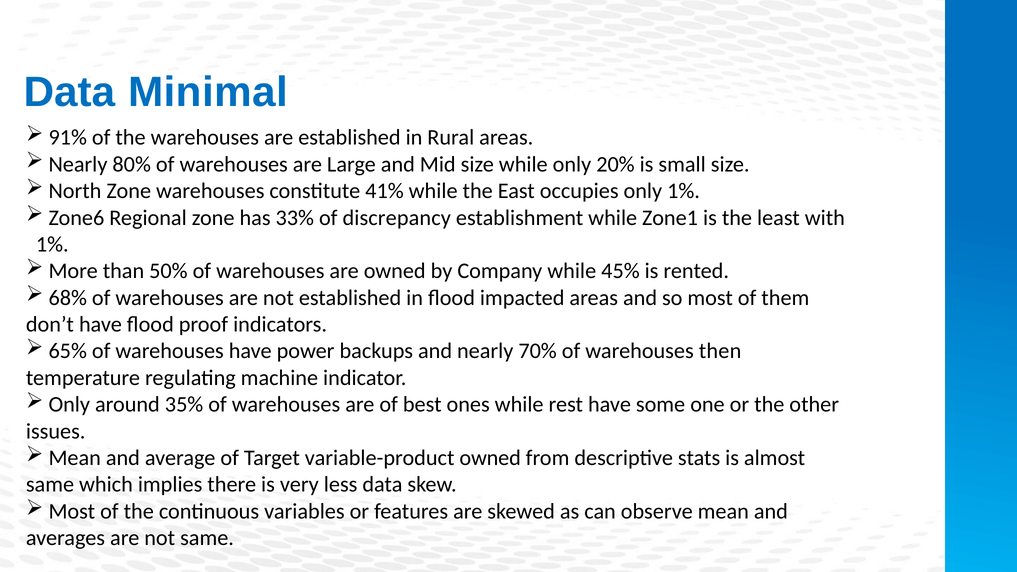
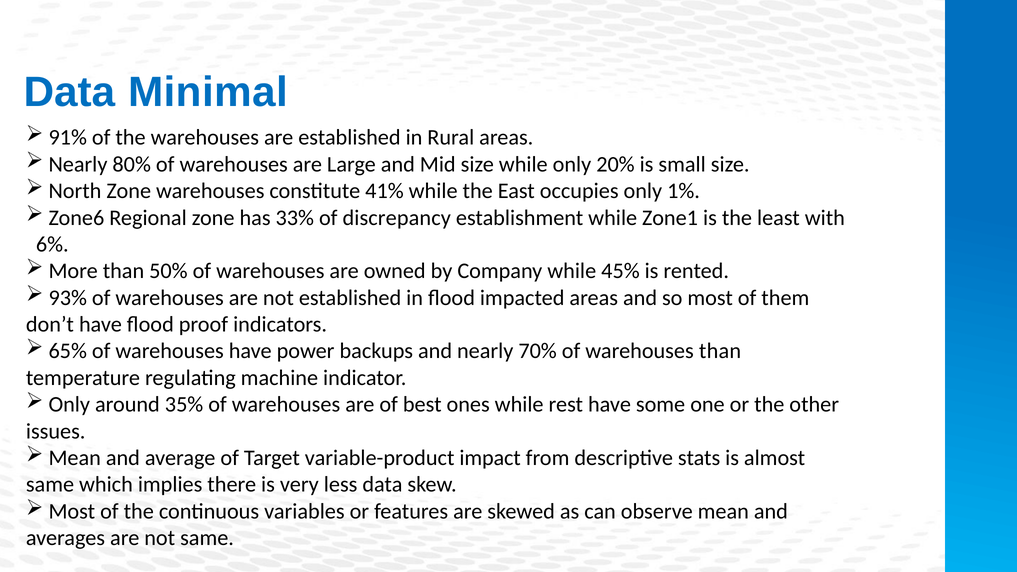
1%: 1% -> 6% (52, 244)
68%: 68% -> 93% (68, 298)
warehouses then: then -> than (720, 351)
variable-product owned: owned -> impact (490, 458)
